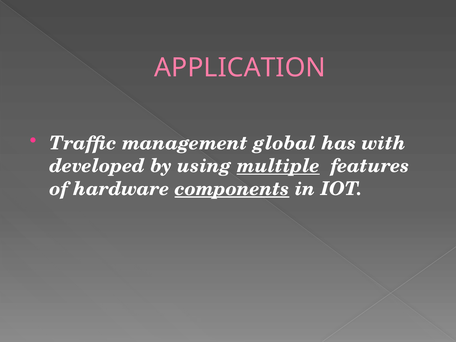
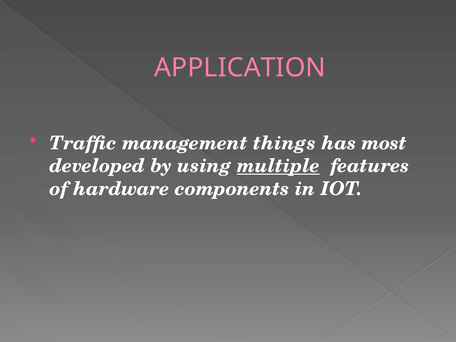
global: global -> things (284, 143)
with: with -> most (384, 143)
components underline: present -> none (232, 189)
